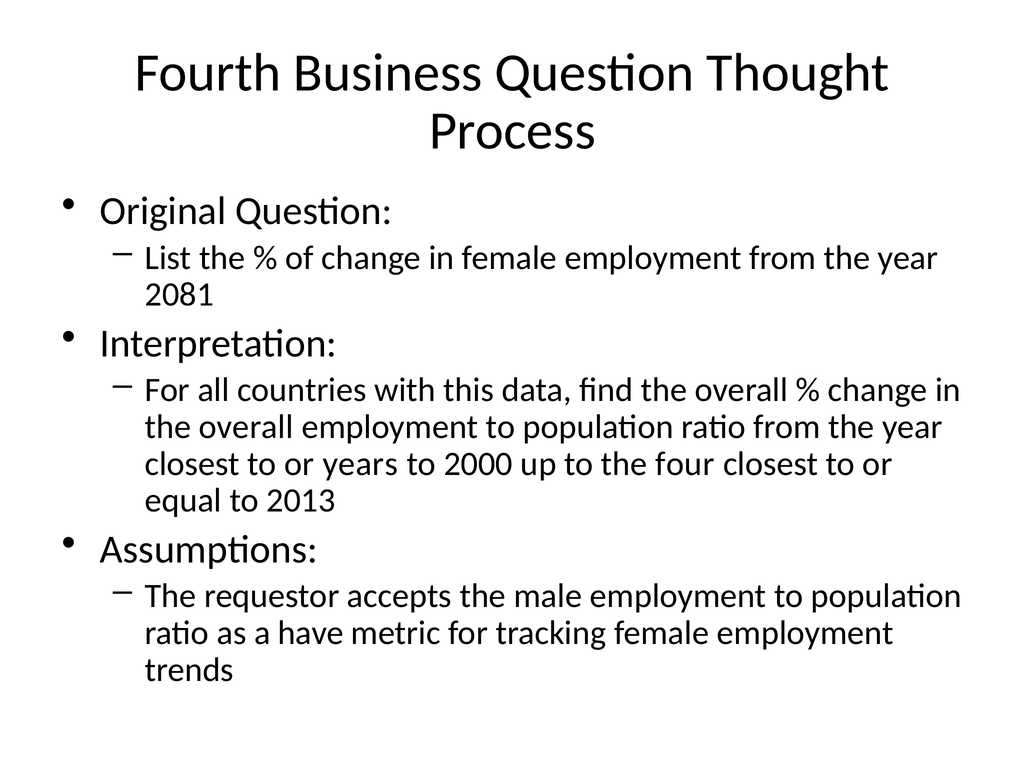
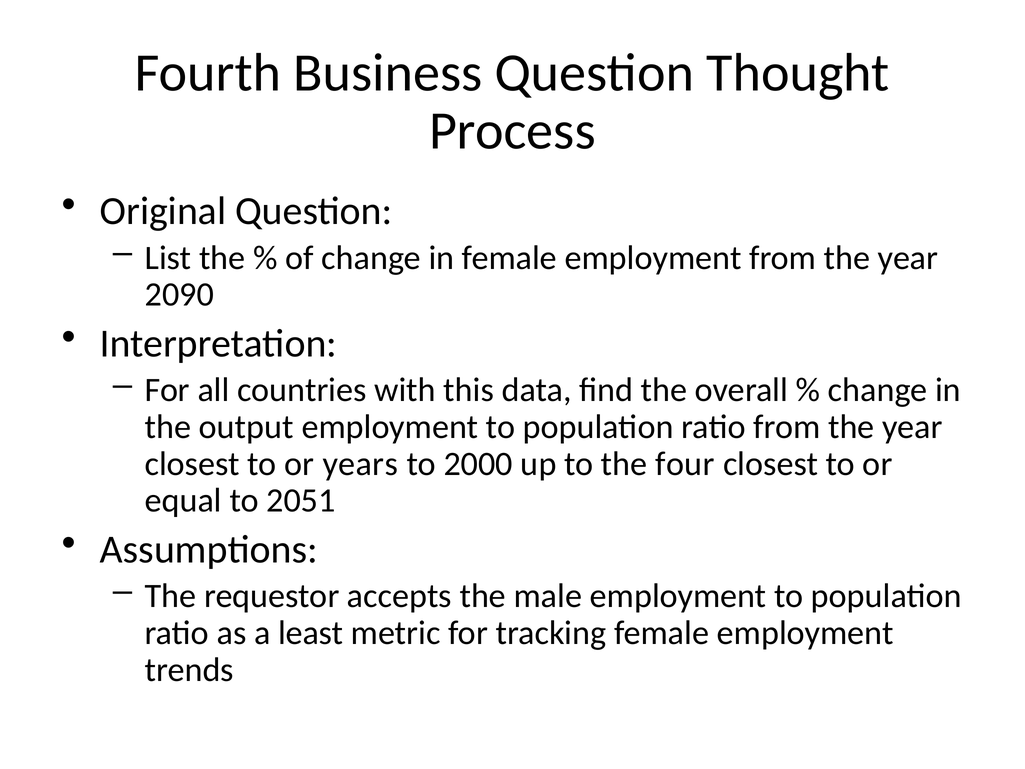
2081: 2081 -> 2090 (179, 295)
overall: overall -> output (246, 427)
2013: 2013 -> 2051 (301, 500)
have: have -> least (311, 633)
